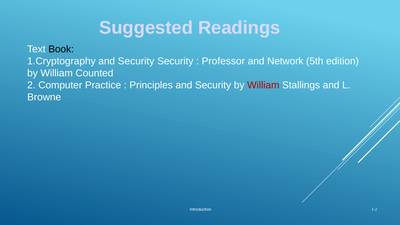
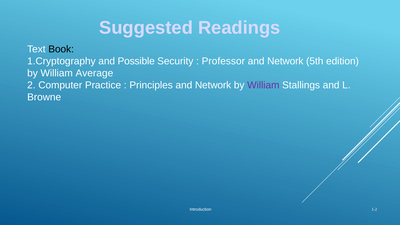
1.Cryptography and Security: Security -> Possible (136, 61)
Counted: Counted -> Average (94, 73)
Principles and Security: Security -> Network (213, 85)
William colour: red -> purple (263, 85)
